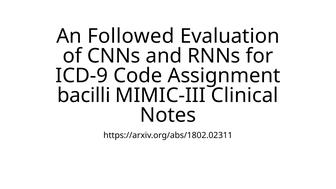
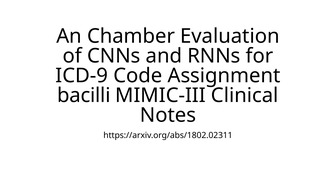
Followed: Followed -> Chamber (131, 36)
